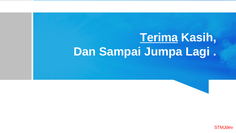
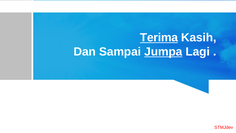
Jumpa underline: none -> present (163, 52)
